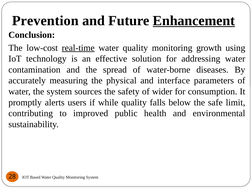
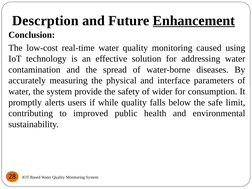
Prevention: Prevention -> Descrption (45, 21)
real-time underline: present -> none (78, 48)
growth: growth -> caused (209, 48)
sources: sources -> provide (88, 91)
